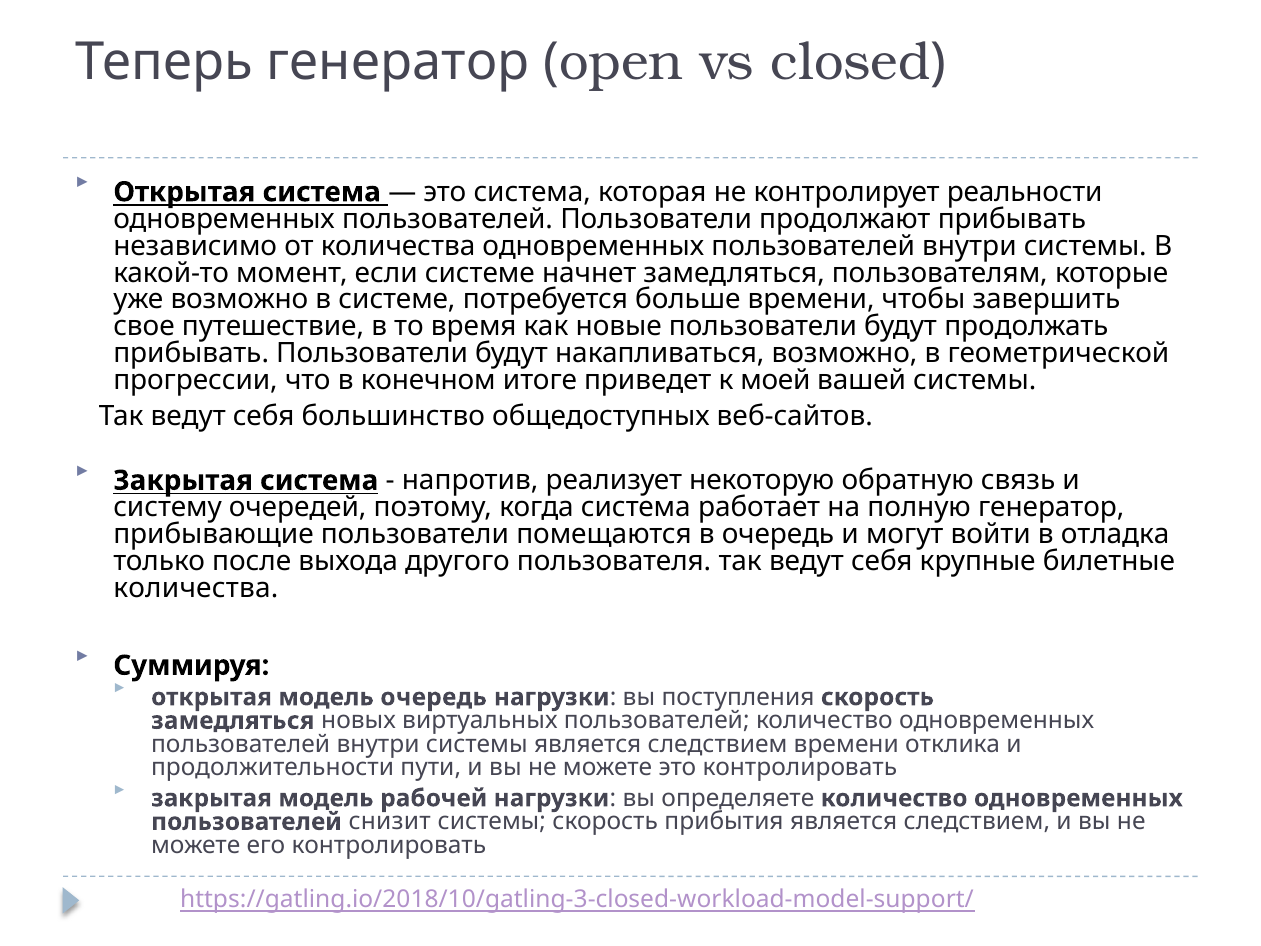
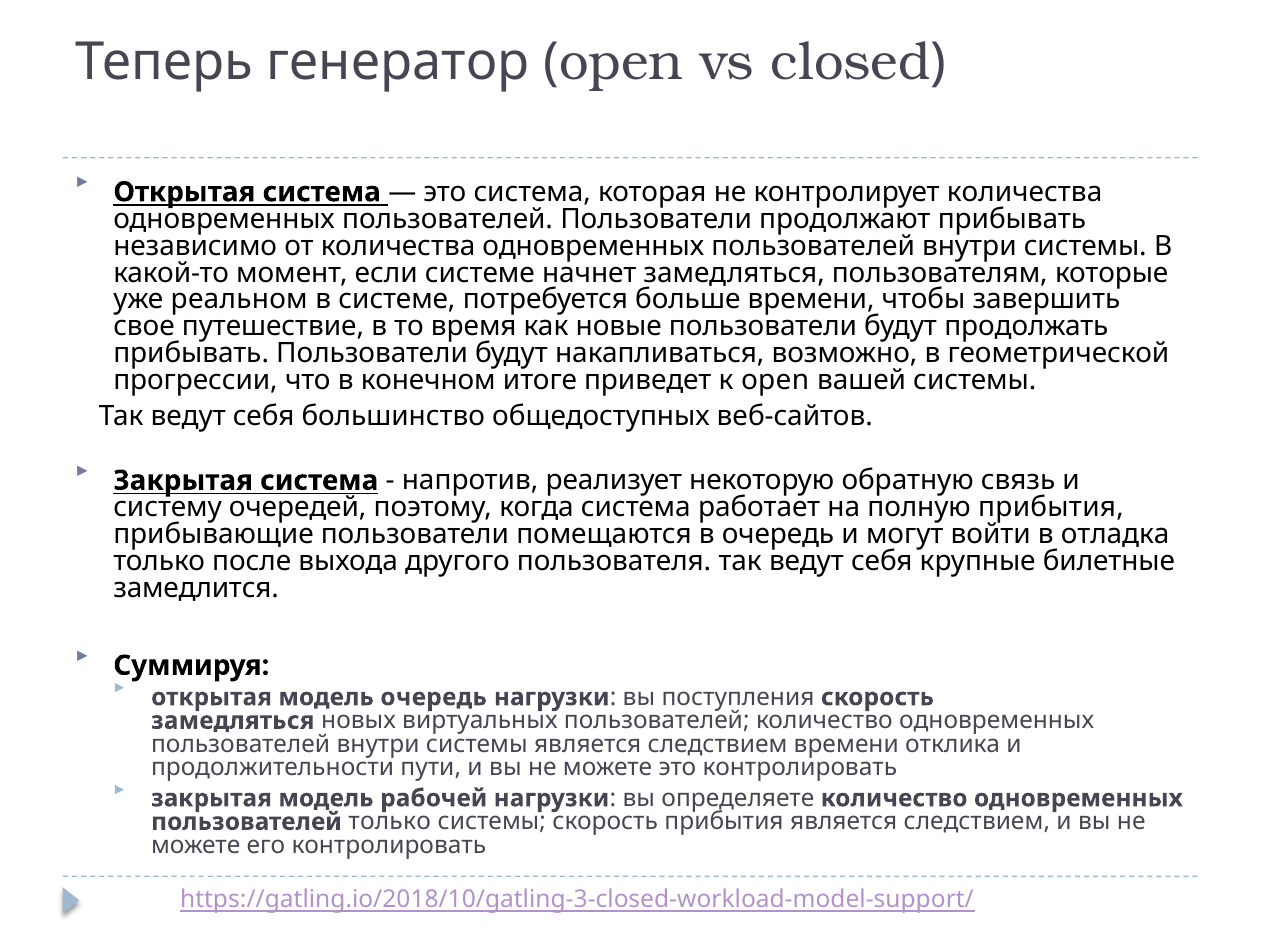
контролирует реальности: реальности -> количества (1025, 192)
уже возможно: возможно -> реальном (239, 300)
к моей: моей -> open (775, 380)
полную генератор: генератор -> прибытия (1051, 507)
количества: количества -> замедлится (196, 588)
пользователей снизит: снизит -> только (390, 822)
